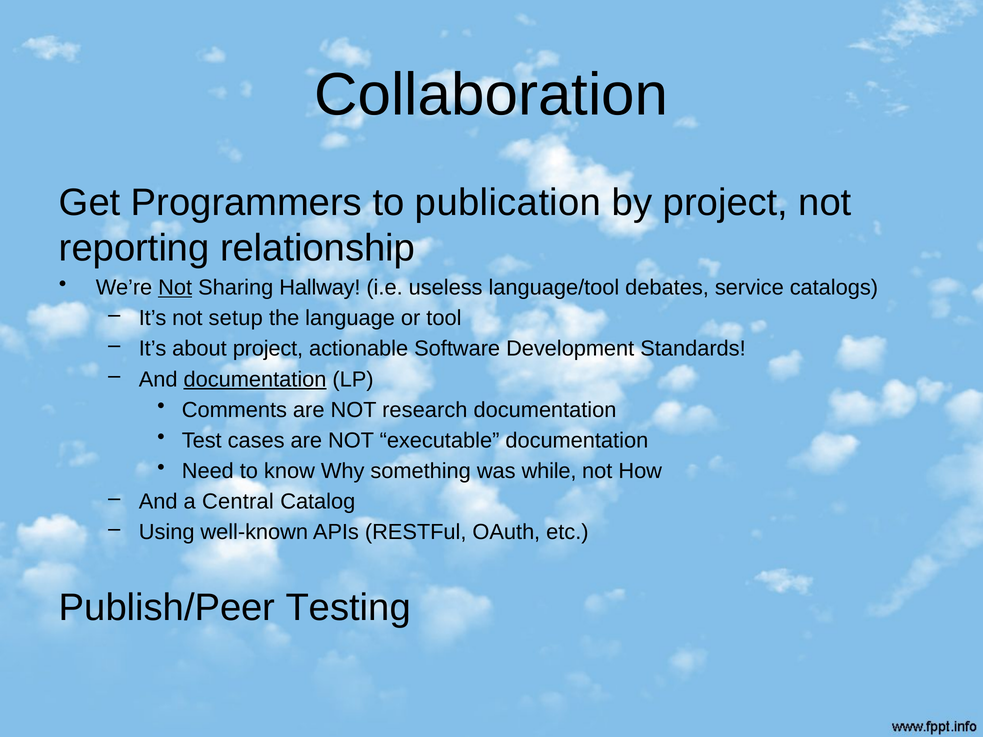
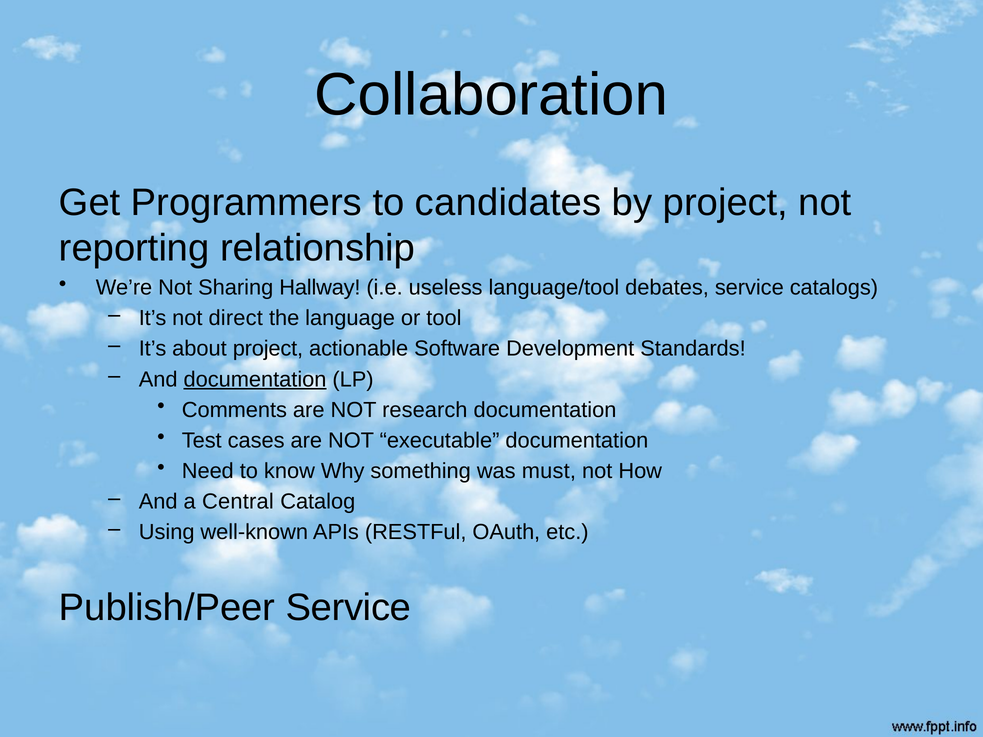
publication: publication -> candidates (508, 203)
Not underline: present -> none (175, 288)
setup: setup -> direct (236, 318)
while: while -> must (549, 471)
Publish/Peer Testing: Testing -> Service (348, 608)
